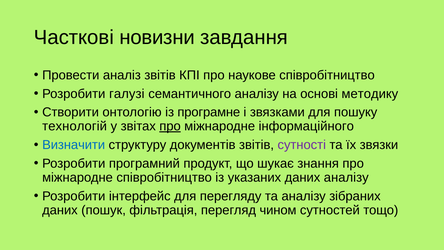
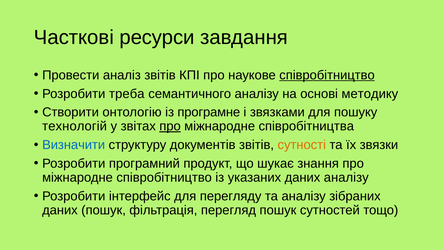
новизни: новизни -> ресурси (157, 37)
співробітництво underline: none -> present (327, 75)
галузі: галузі -> треба (127, 94)
інформаційного: інформаційного -> співробітництва (306, 126)
сутності colour: purple -> orange (302, 145)
перегляд чином: чином -> пошук (278, 210)
